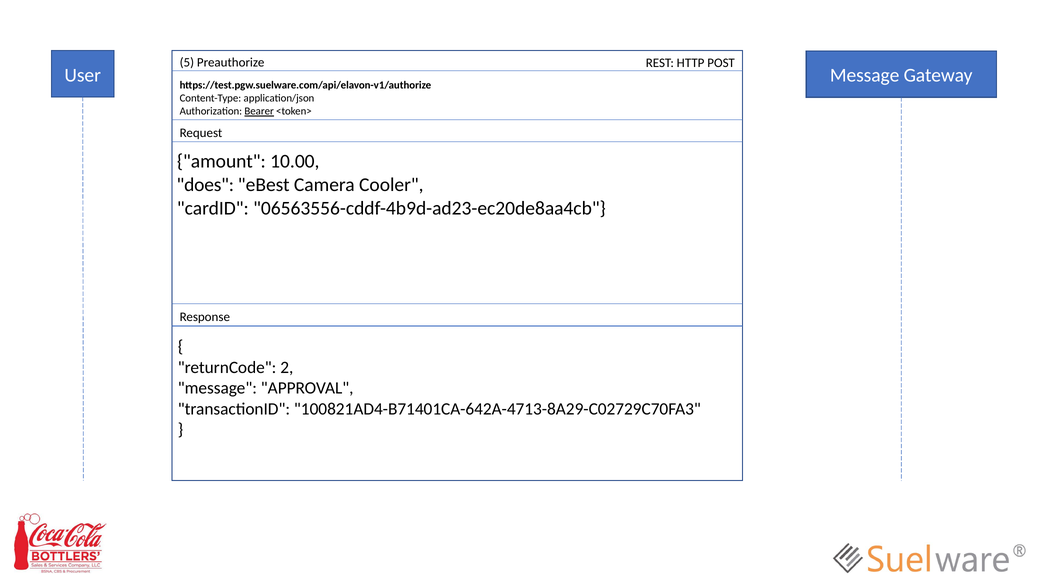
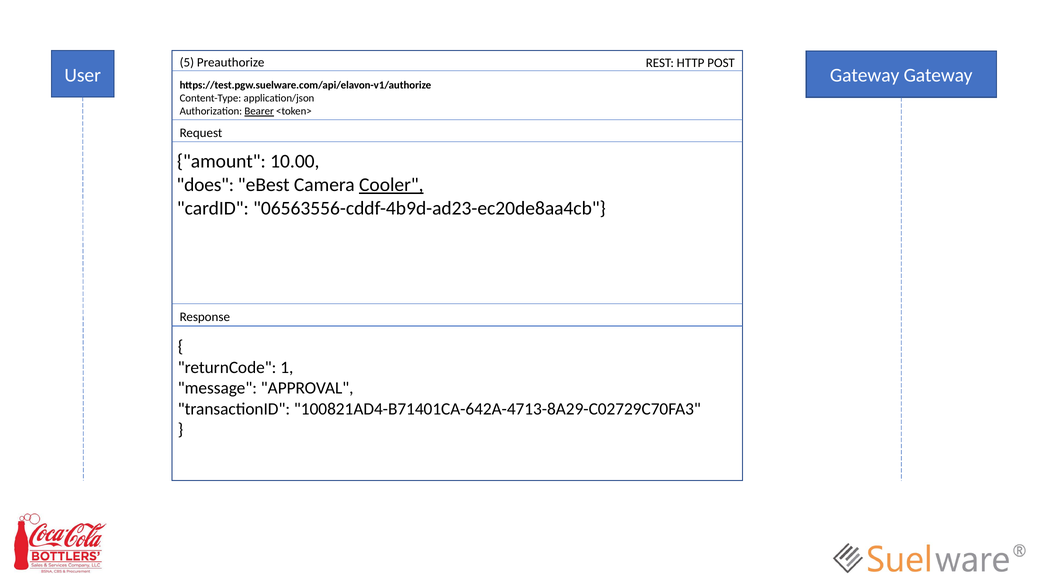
User Message: Message -> Gateway (865, 75)
Cooler underline: none -> present (391, 185)
2: 2 -> 1 (287, 367)
